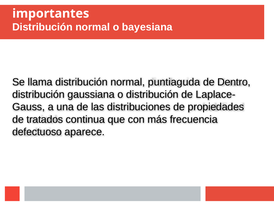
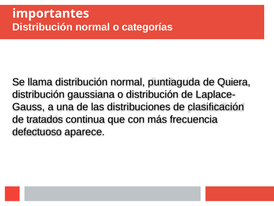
bayesiana: bayesiana -> categorías (147, 27)
Dentro: Dentro -> Quiera (234, 82)
propiedades: propiedades -> clasificación (216, 107)
